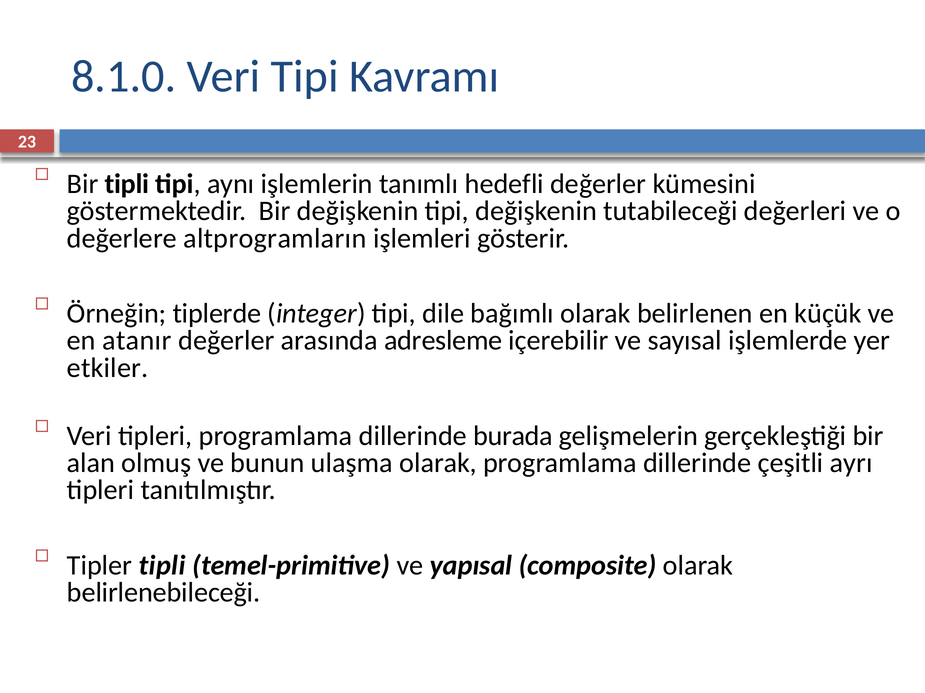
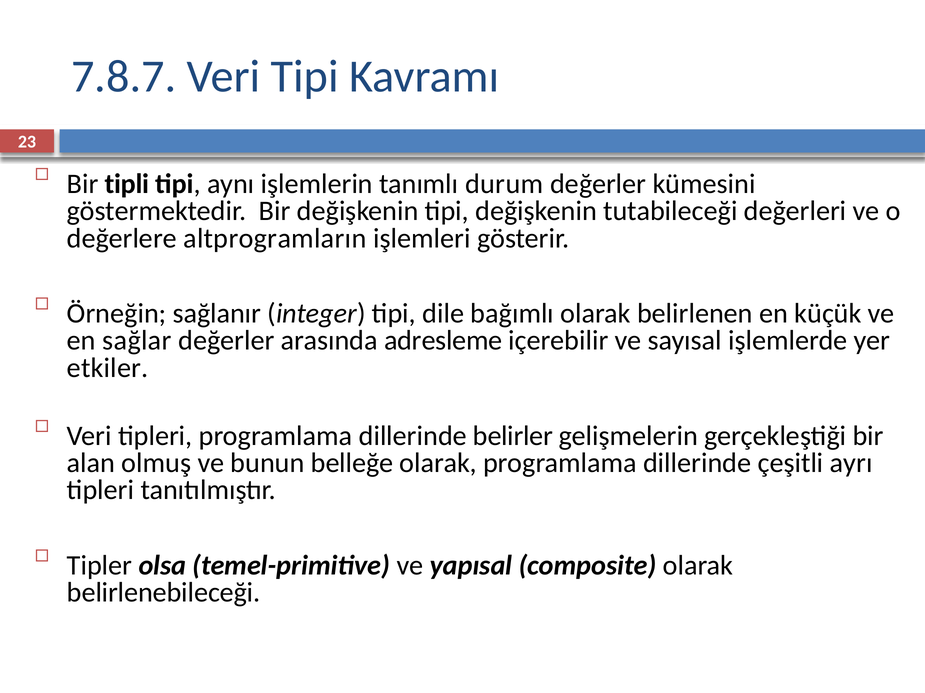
8.1.0: 8.1.0 -> 7.8.7 (124, 76)
hedefli: hedefli -> durum (504, 184)
tiplerde: tiplerde -> sağlanır (217, 314)
atanır: atanır -> sağlar (137, 341)
burada: burada -> belirler (513, 436)
ulaşma: ulaşma -> belleğe (352, 463)
Tipler tipli: tipli -> olsa (162, 566)
